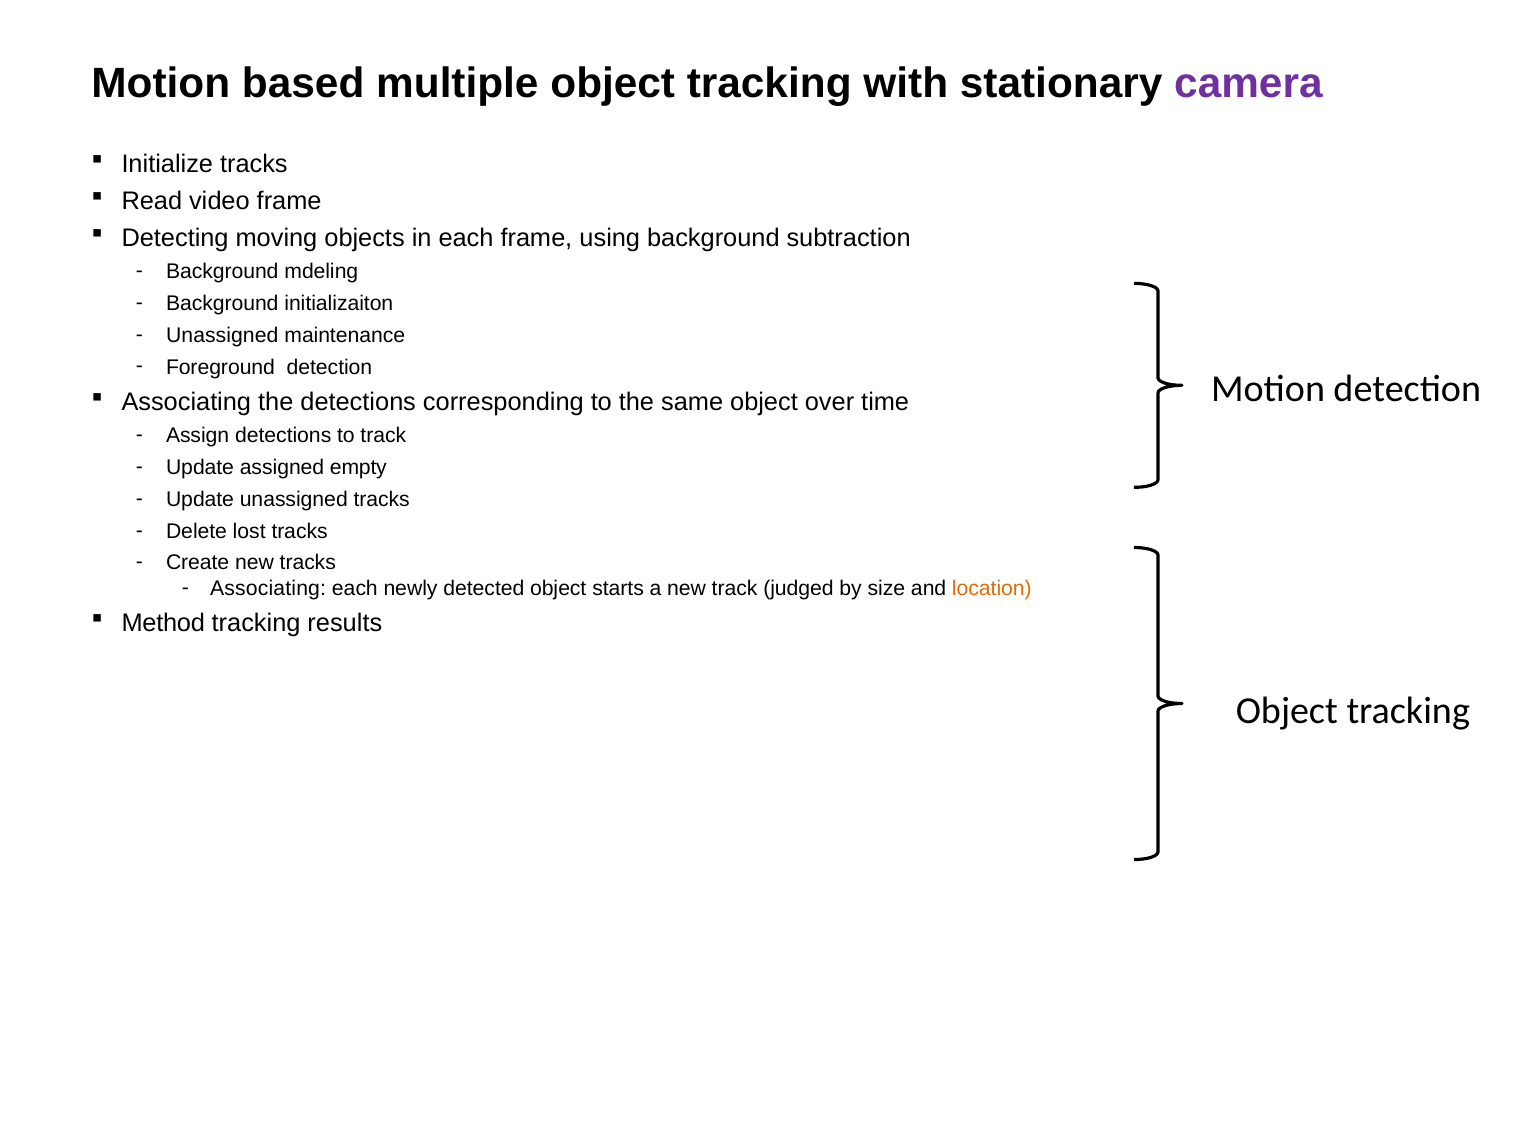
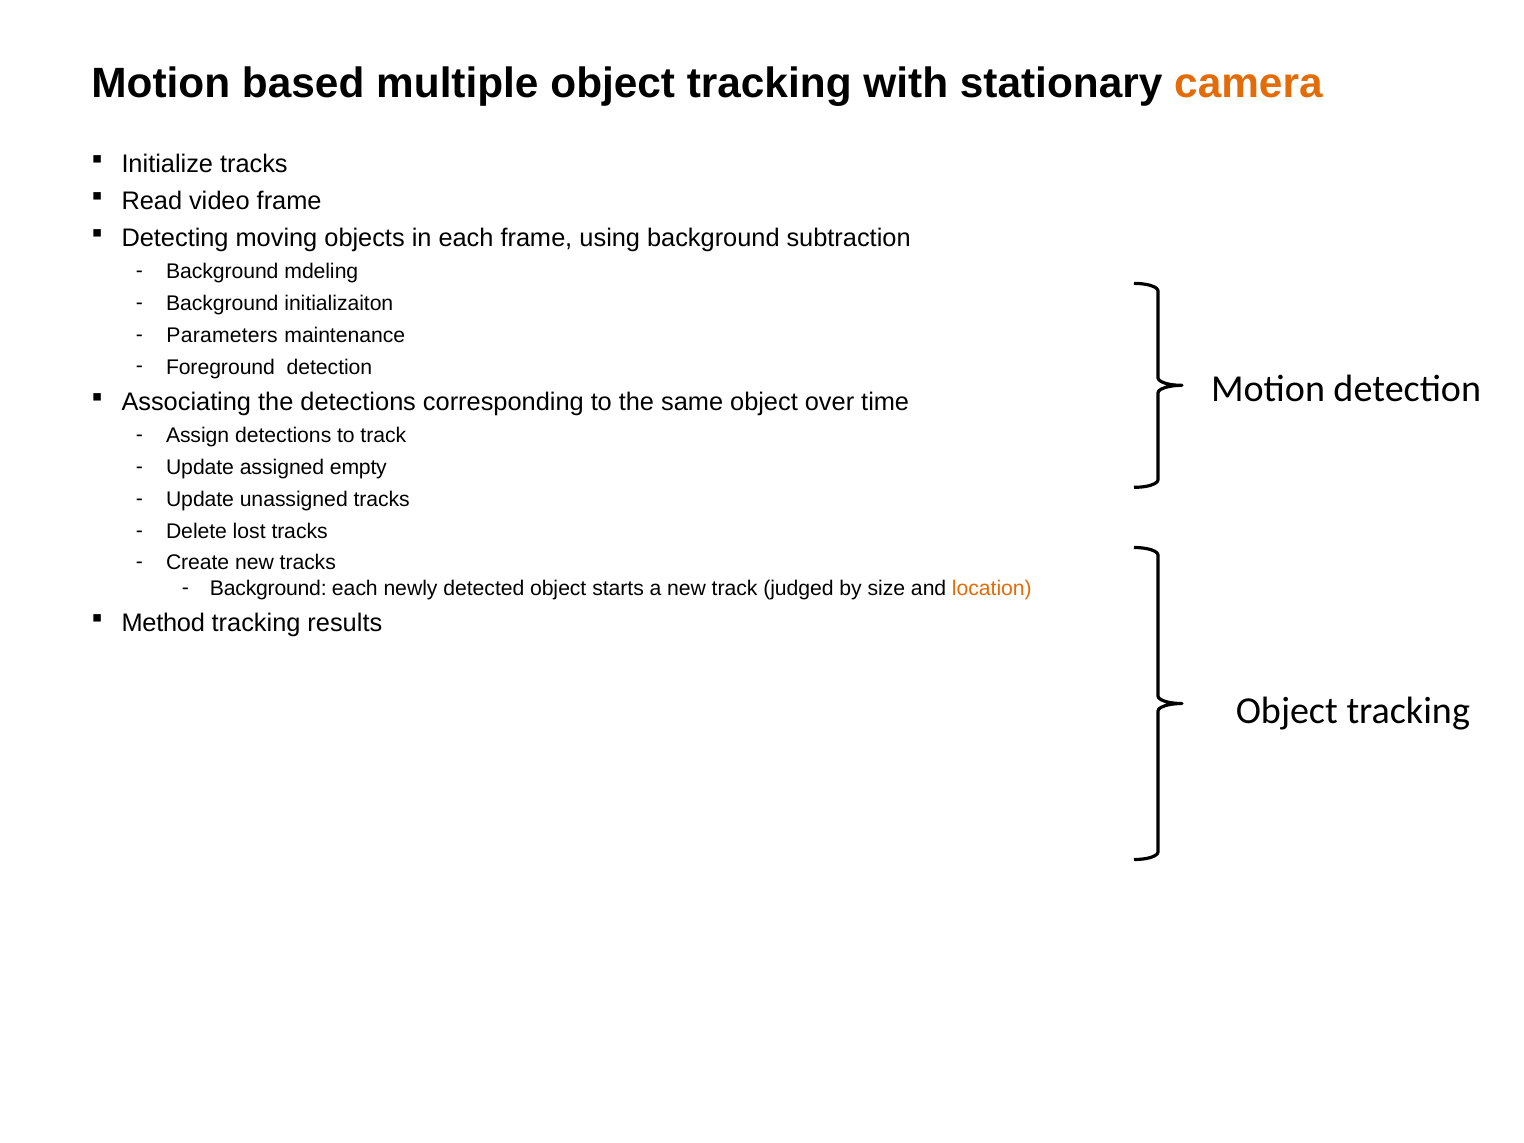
camera colour: purple -> orange (1248, 84)
Unassigned: Unassigned -> Parameters (222, 335)
Associating: Associating -> Background (268, 588)
